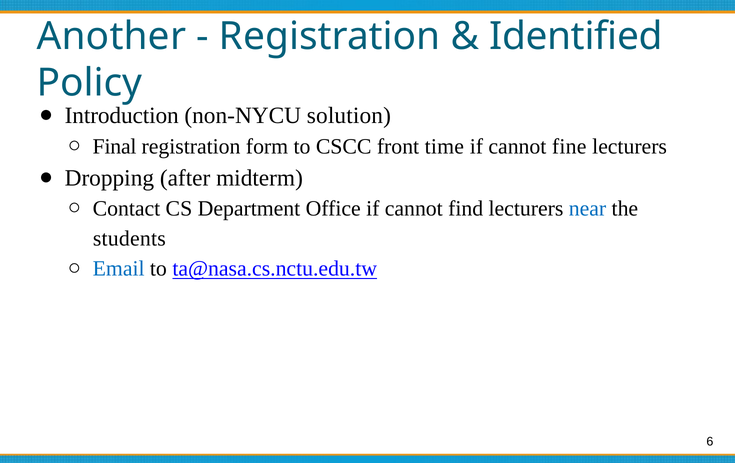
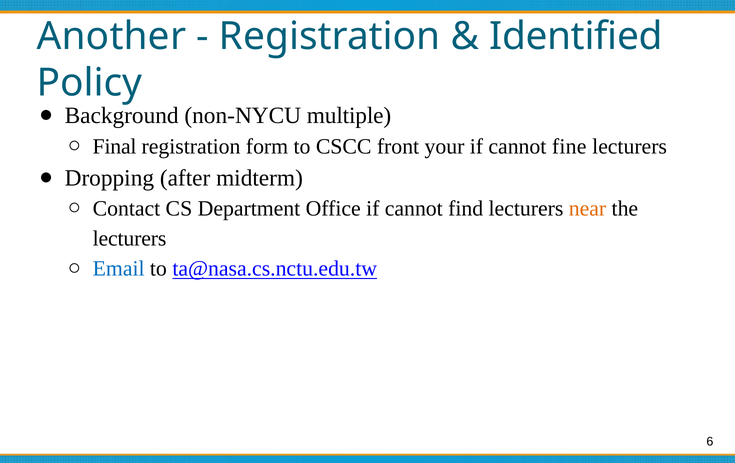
Introduction: Introduction -> Background (122, 116)
solution: solution -> multiple (349, 116)
time: time -> your (444, 146)
near colour: blue -> orange (587, 209)
students: students -> lecturers (130, 239)
